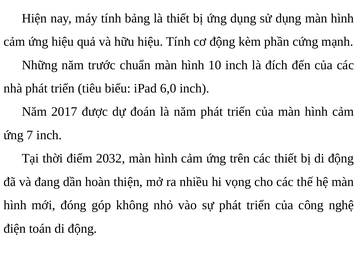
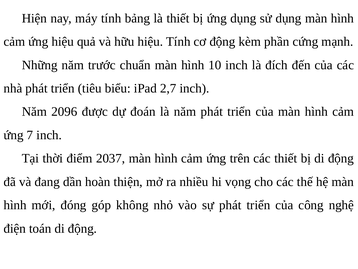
6,0: 6,0 -> 2,7 (168, 88)
2017: 2017 -> 2096 (64, 111)
2032: 2032 -> 2037 (111, 158)
